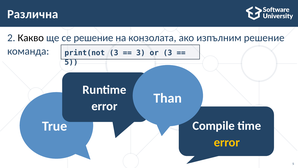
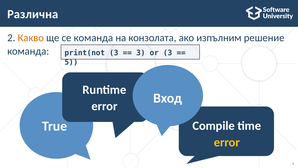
Какво colour: black -> orange (31, 38)
се решение: решение -> команда (93, 38)
Than: Than -> Вход (168, 98)
